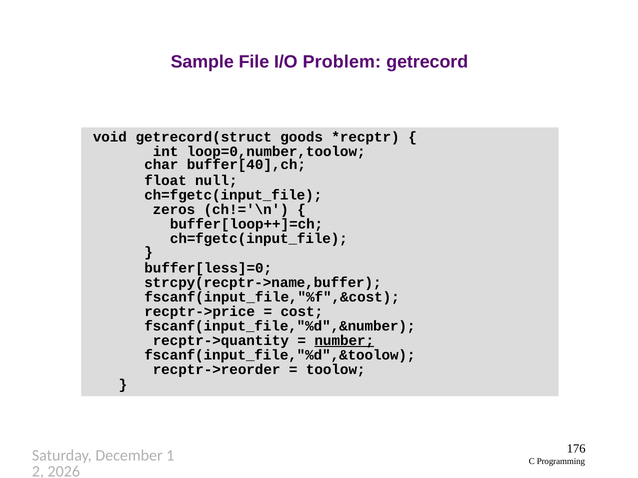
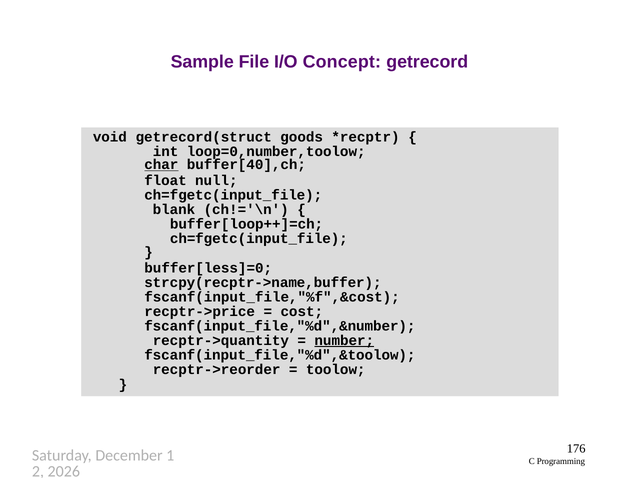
Problem: Problem -> Concept (342, 62)
char underline: none -> present (161, 165)
zeros: zeros -> blank (174, 209)
